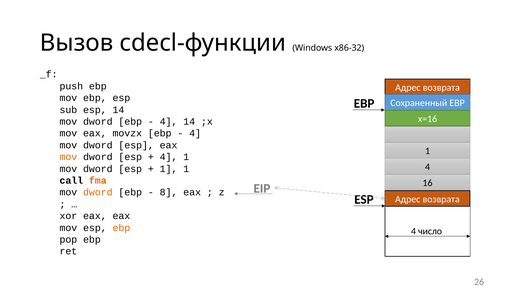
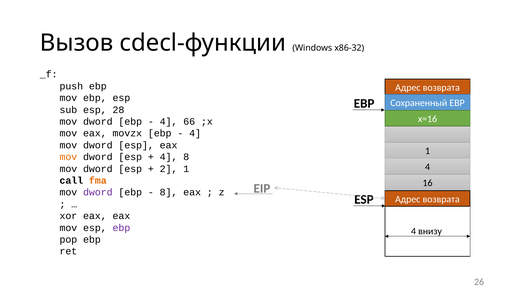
esp 14: 14 -> 28 (118, 110)
4 14: 14 -> 66 (189, 121)
4 1: 1 -> 8 (186, 157)
1: 1 -> 2 (169, 169)
dword colour: orange -> purple (98, 192)
ebp colour: orange -> purple (121, 228)
число: число -> внизу (430, 231)
